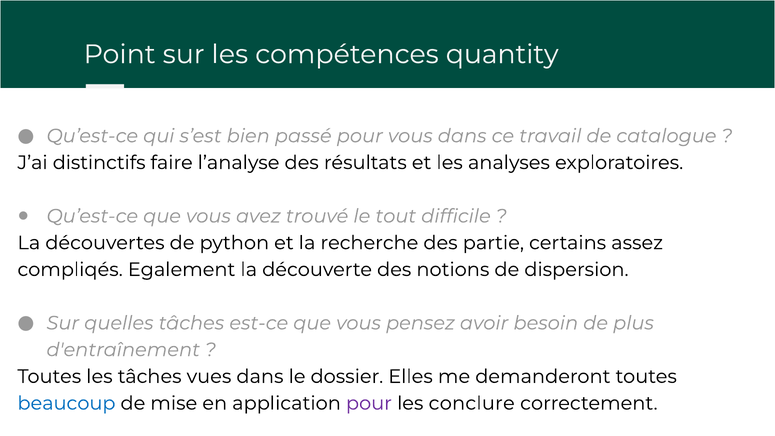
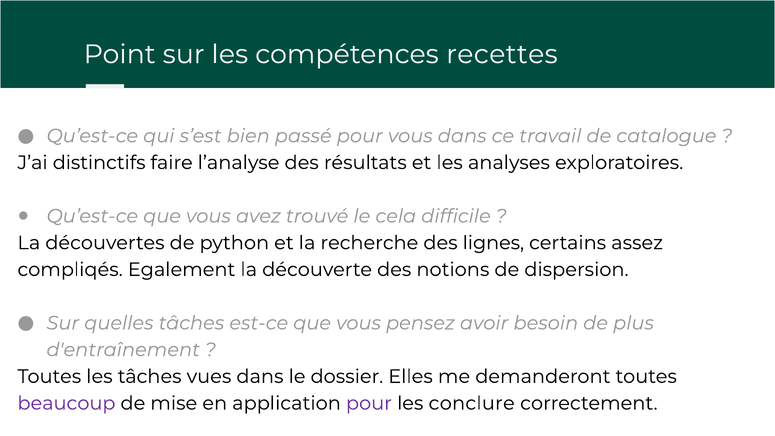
quantity: quantity -> recettes (502, 54)
tout: tout -> cela (396, 216)
partie: partie -> lignes (493, 243)
beaucoup colour: blue -> purple (66, 403)
